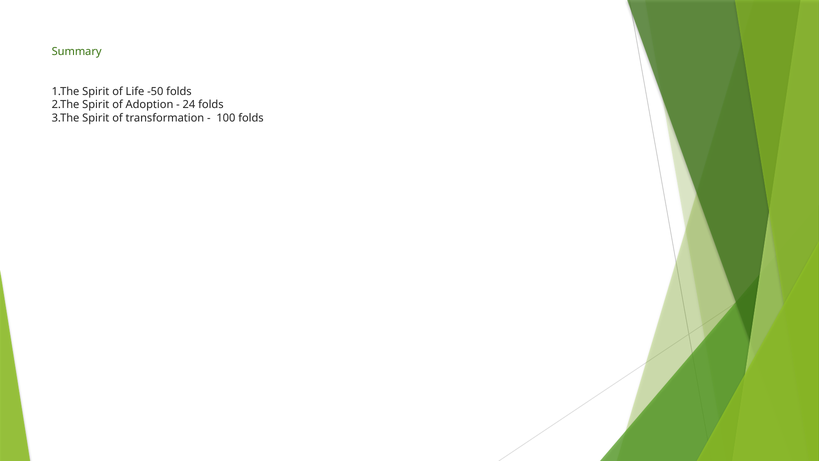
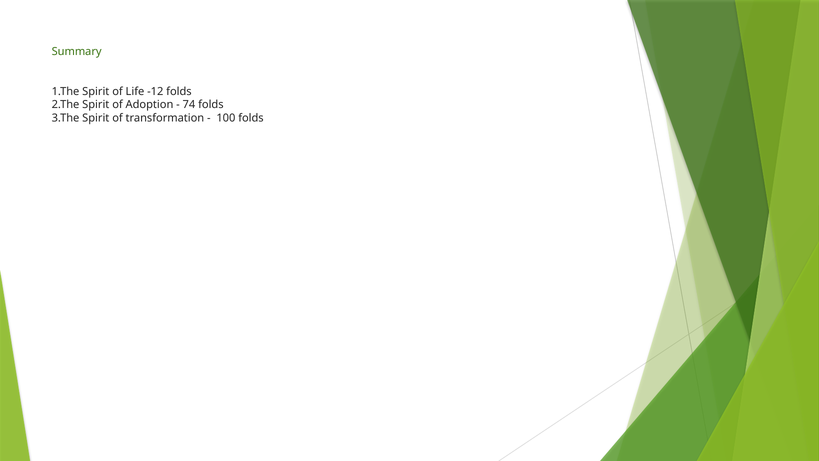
-50: -50 -> -12 (155, 91)
24: 24 -> 74 (189, 105)
